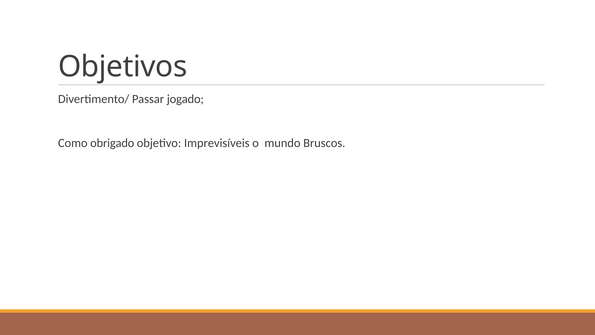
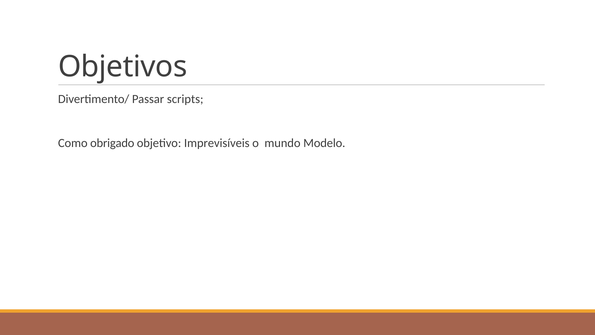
jogado: jogado -> scripts (185, 99)
Bruscos: Bruscos -> Modelo (324, 143)
